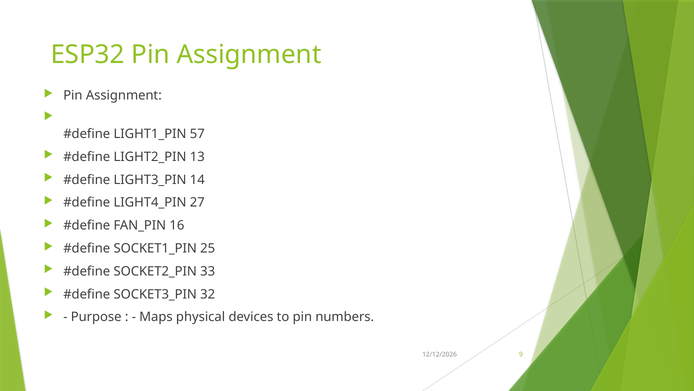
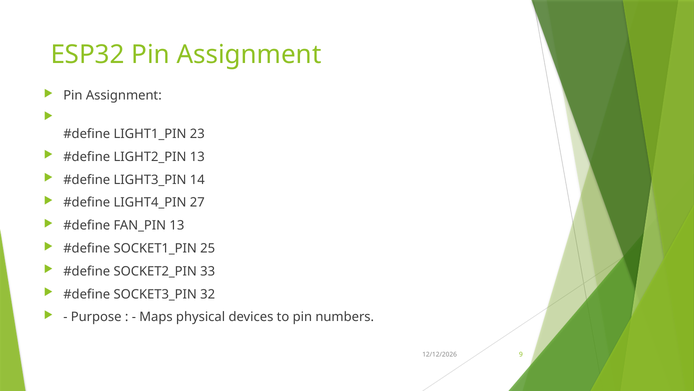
57: 57 -> 23 (197, 134)
FAN_PIN 16: 16 -> 13 (177, 225)
